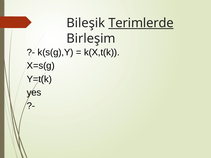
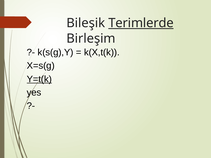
Y=t(k underline: none -> present (39, 79)
